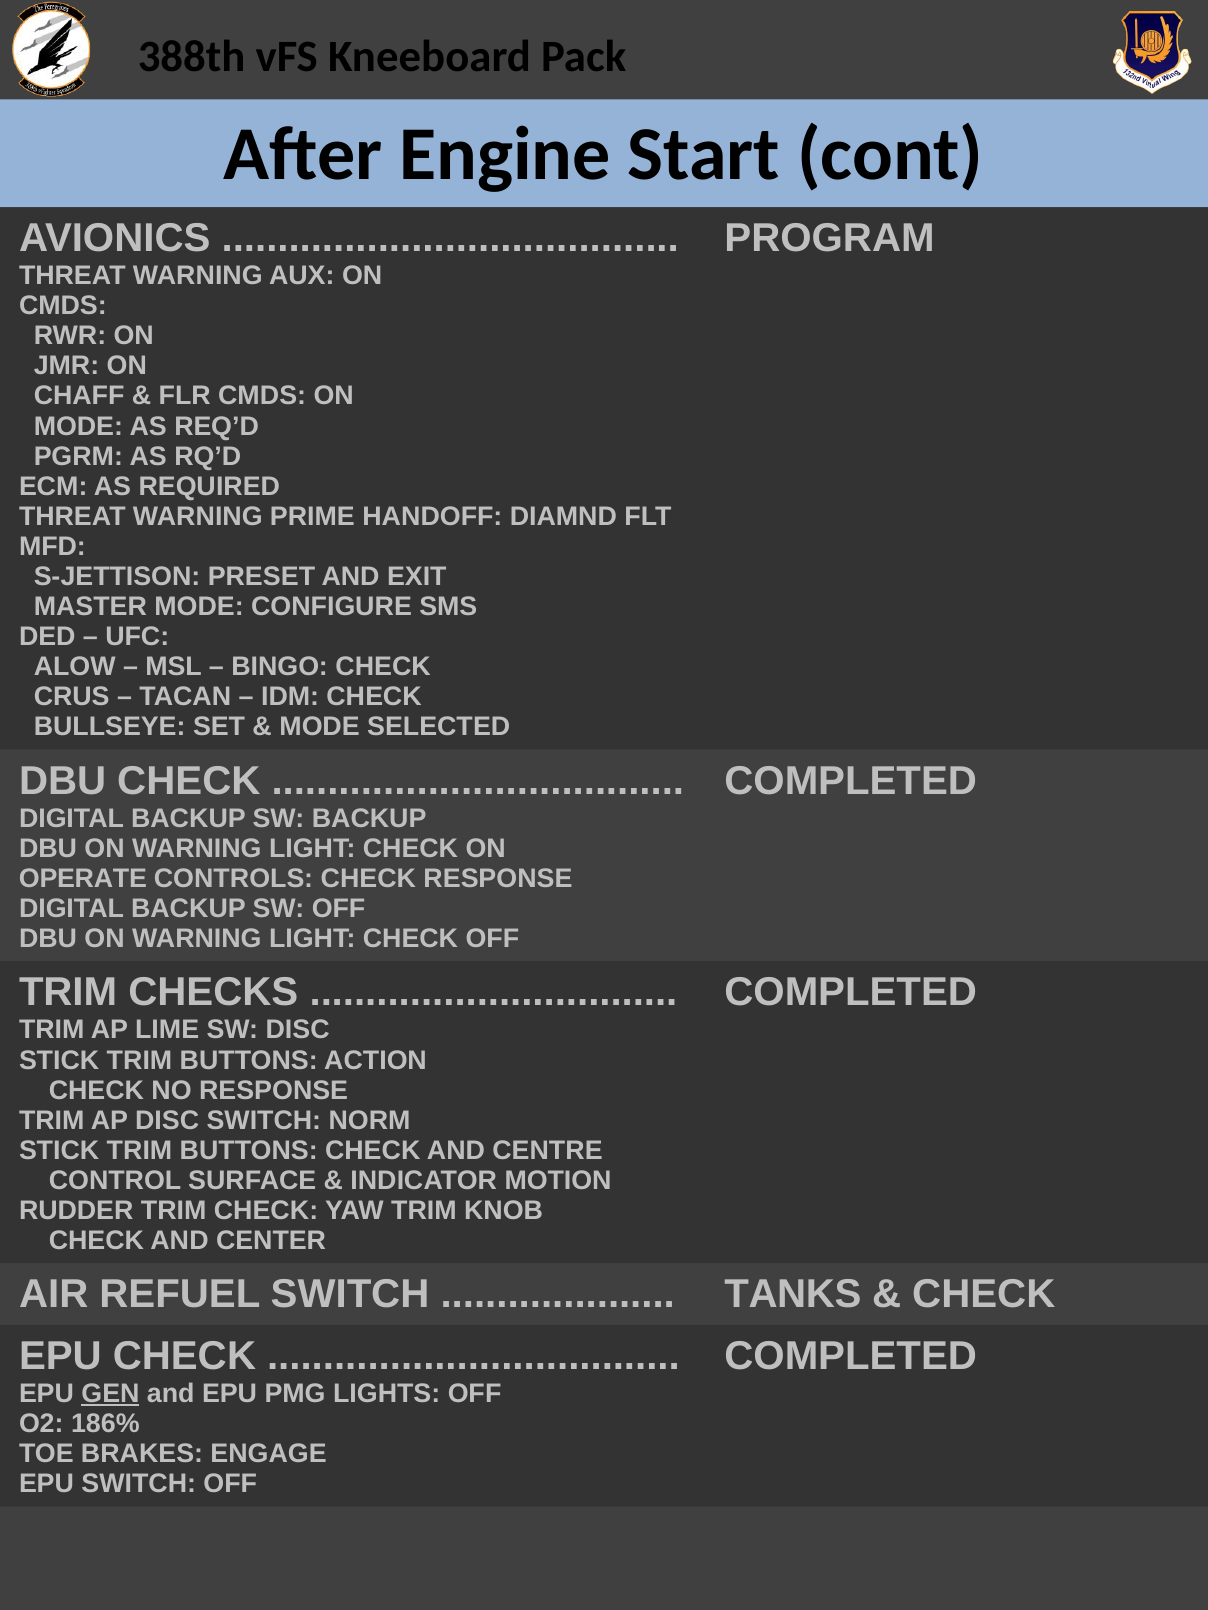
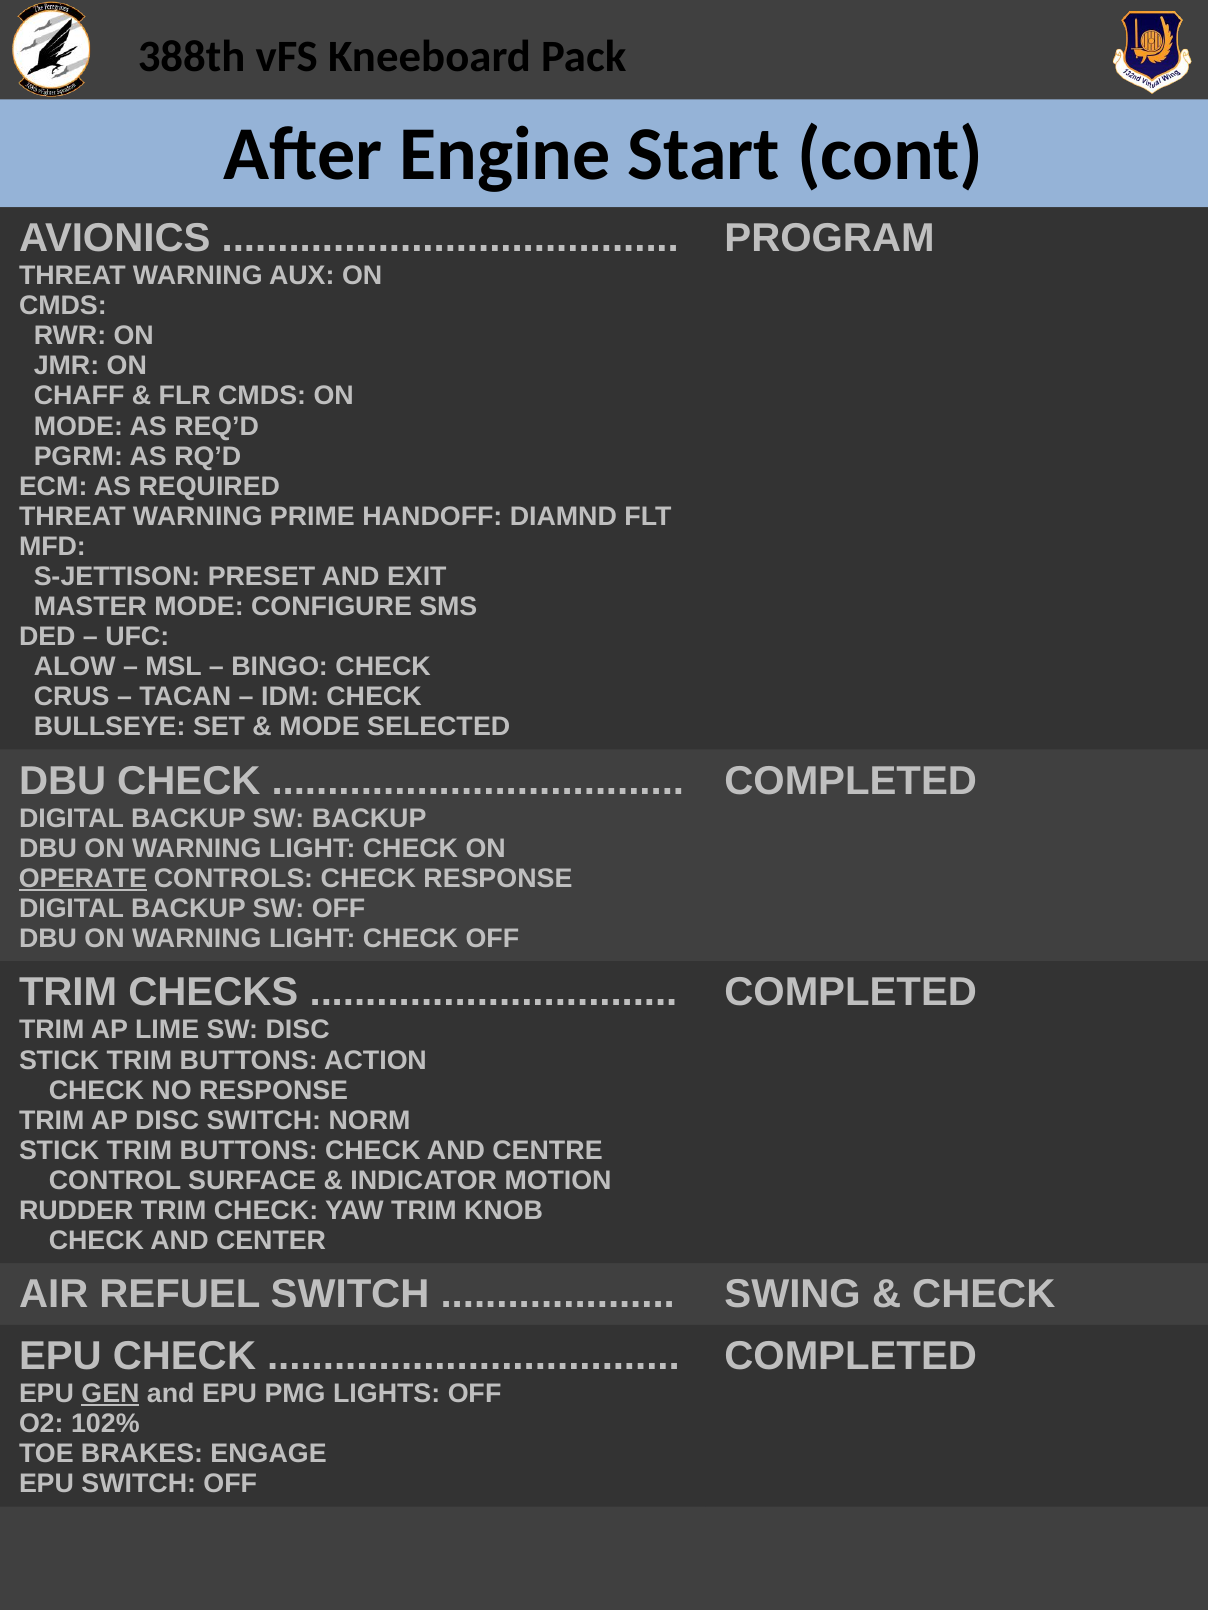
OPERATE underline: none -> present (83, 879)
TANKS: TANKS -> SWING (793, 1295)
186%: 186% -> 102% (105, 1424)
